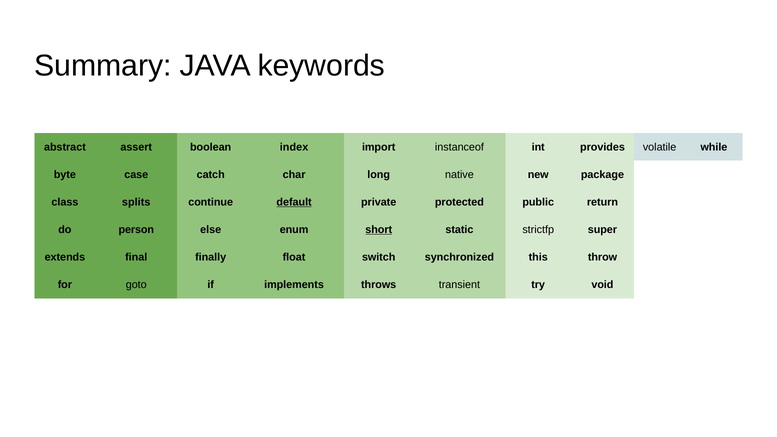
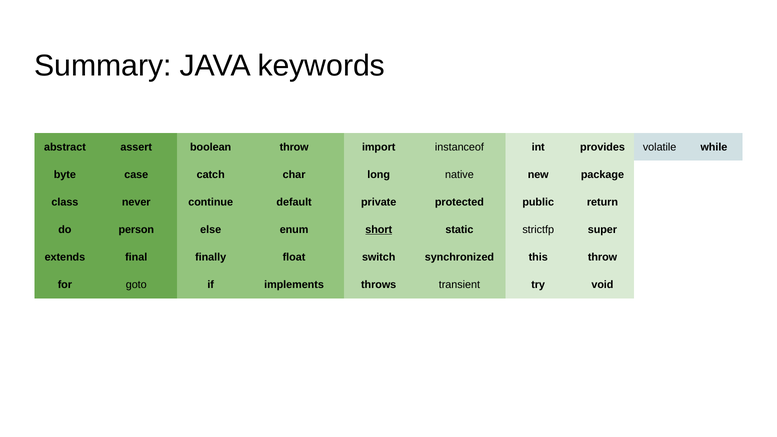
boolean index: index -> throw (294, 147)
splits: splits -> never (136, 202)
default underline: present -> none (294, 202)
